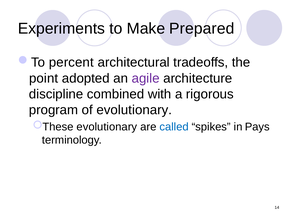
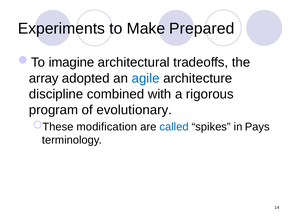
percent: percent -> imagine (71, 62)
point: point -> array (44, 78)
agile colour: purple -> blue (146, 78)
evolutionary: evolutionary -> modification (107, 127)
